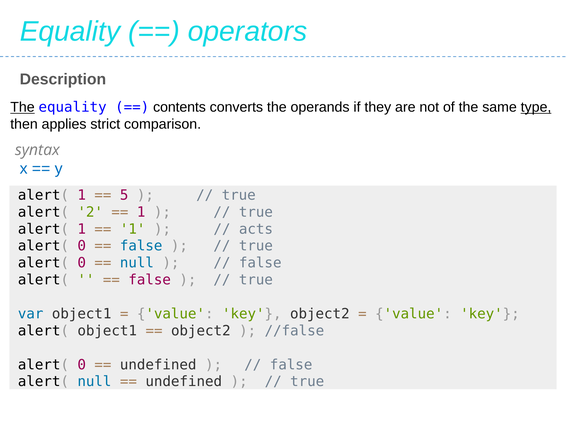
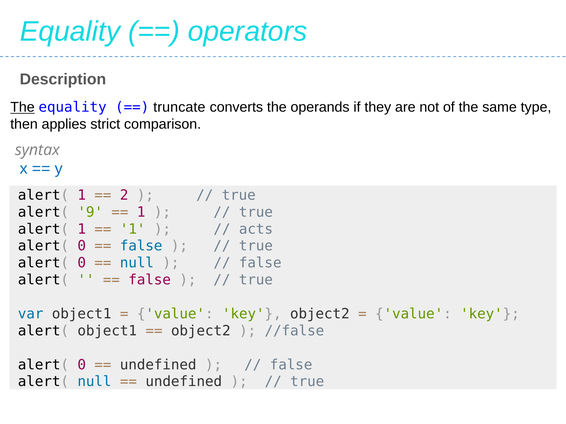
contents: contents -> truncate (179, 107)
type underline: present -> none (536, 107)
5: 5 -> 2 (124, 195)
2: 2 -> 9 (90, 212)
